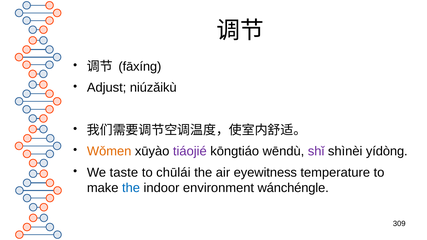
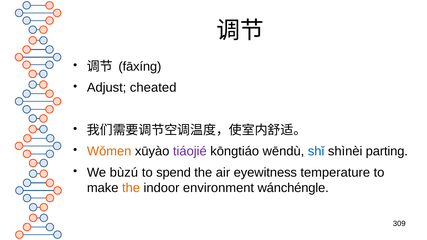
niúzǎikù: niúzǎikù -> cheated (153, 88)
shǐ colour: purple -> blue (316, 151)
yídòng: yídòng -> parting (387, 151)
taste: taste -> bùzú (124, 173)
chūlái: chūlái -> spend (174, 173)
the colour: blue -> orange (131, 188)
